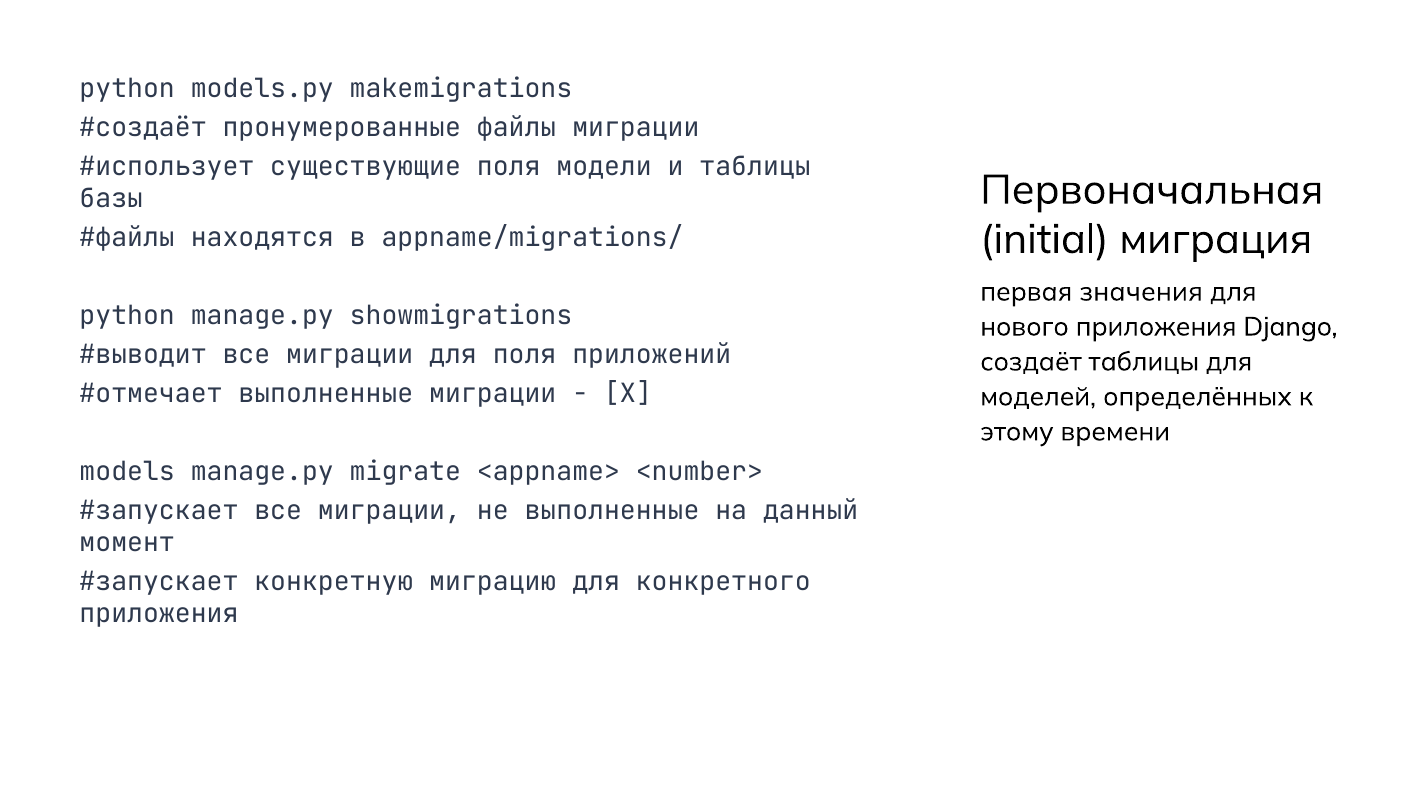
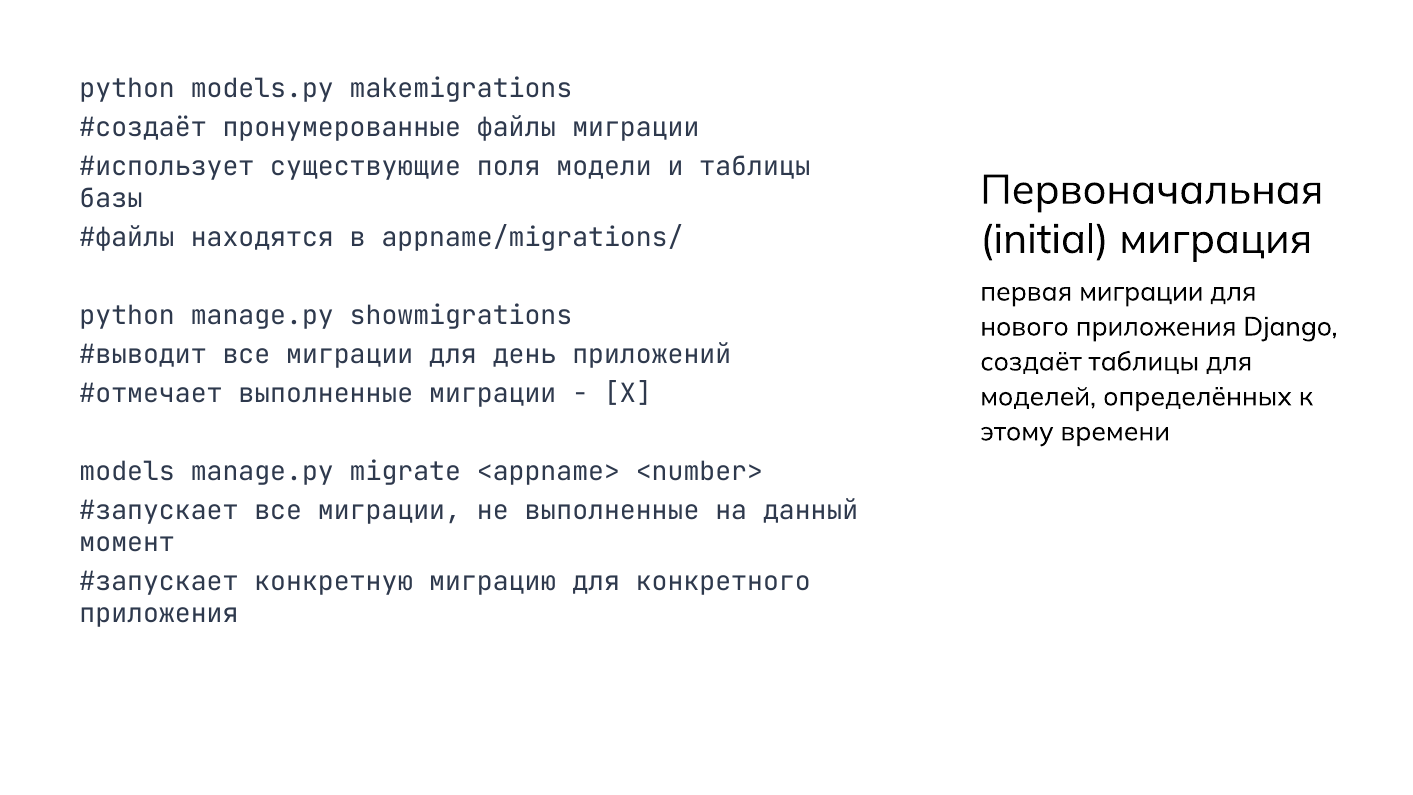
первая значения: значения -> миграции (1141, 292)
для поля: поля -> день (525, 355)
